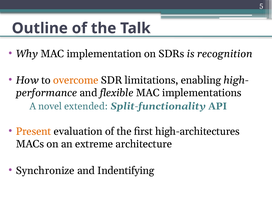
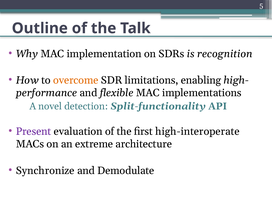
extended: extended -> detection (86, 106)
Present colour: orange -> purple (34, 131)
high-architectures: high-architectures -> high-interoperate (197, 131)
Indentifying: Indentifying -> Demodulate (126, 171)
